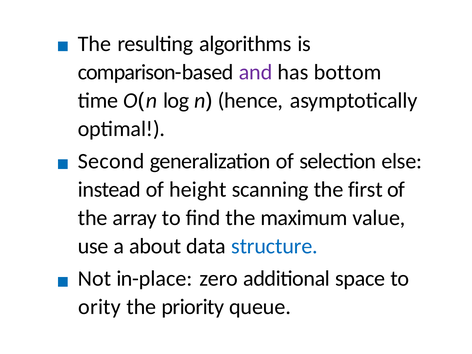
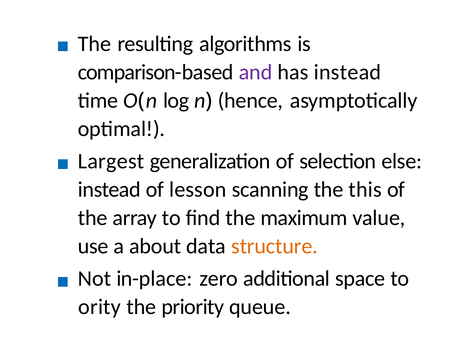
has bottom: bottom -> instead (347, 72)
Second: Second -> Largest (111, 161)
height: height -> lesson (198, 190)
first: first -> this (365, 190)
structure colour: blue -> orange (275, 246)
